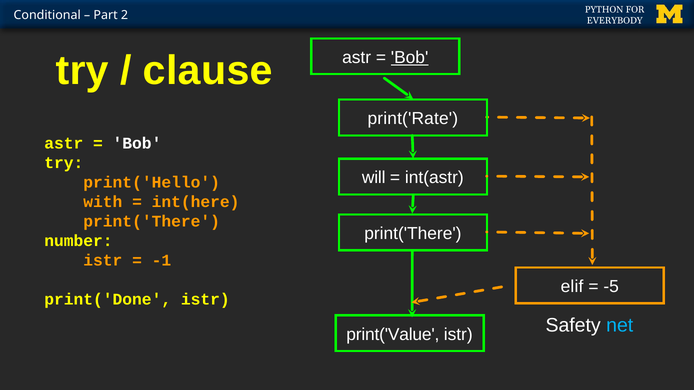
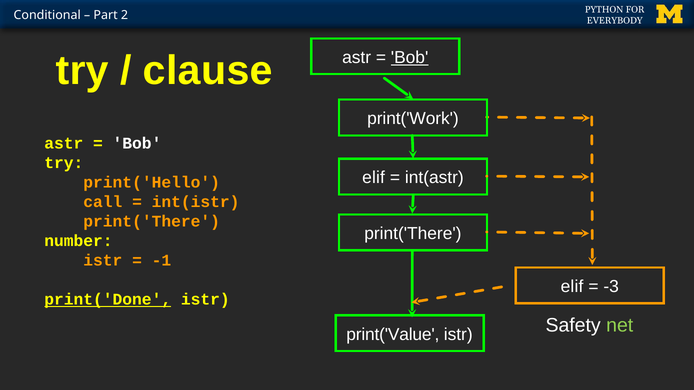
print('Rate: print('Rate -> print('Work (413, 119)
will: will -> elif (374, 178)
with: with -> call (103, 202)
int(here: int(here -> int(istr (196, 202)
-5: -5 -> -3 (611, 287)
print('Done underline: none -> present (108, 300)
net colour: light blue -> light green (620, 326)
